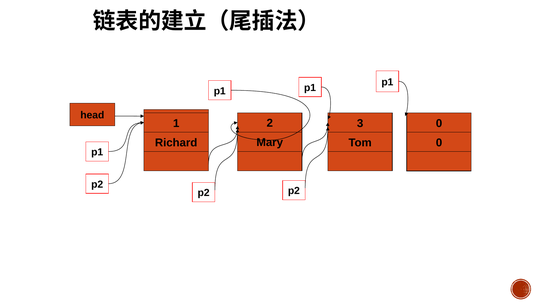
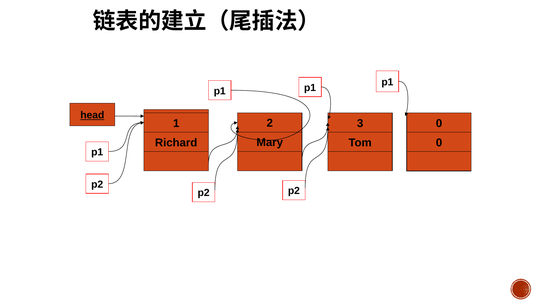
head underline: none -> present (92, 115)
